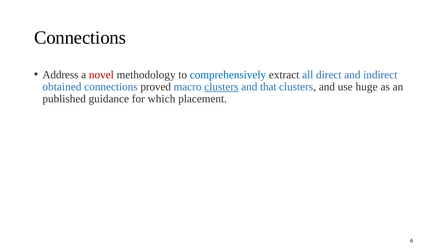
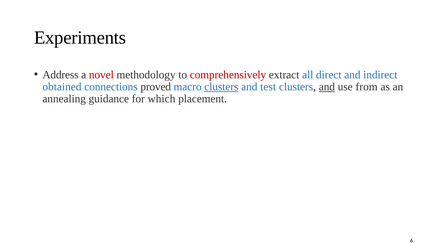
Connections: Connections -> Experiments (80, 38)
comprehensively colour: blue -> red (228, 75)
that: that -> test (268, 87)
and underline: none -> present (327, 87)
huge: huge -> from (367, 87)
published: published -> annealing (64, 99)
